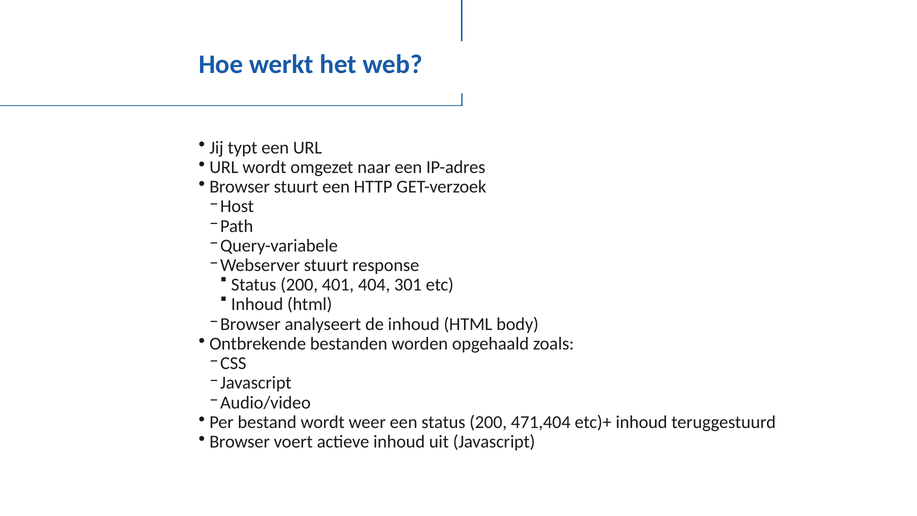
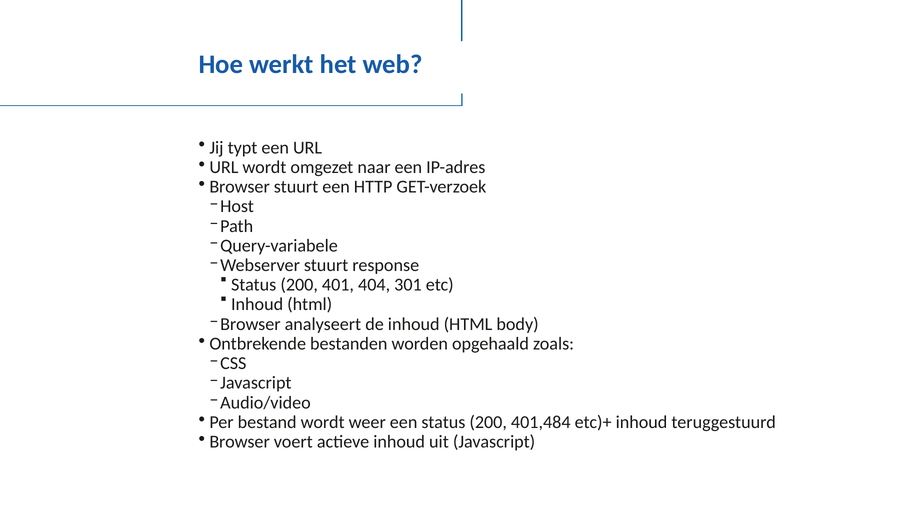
471,404: 471,404 -> 401,484 (541, 422)
